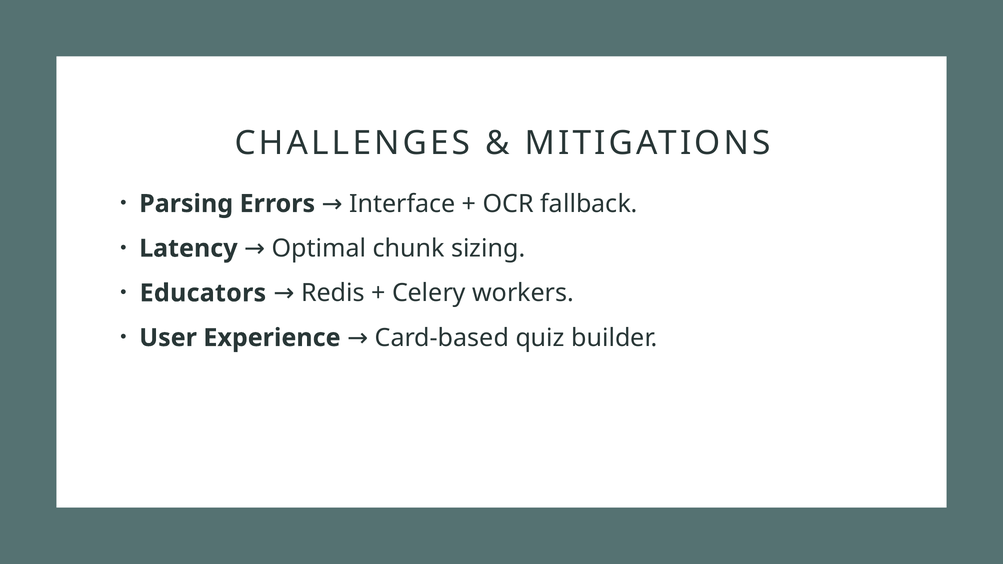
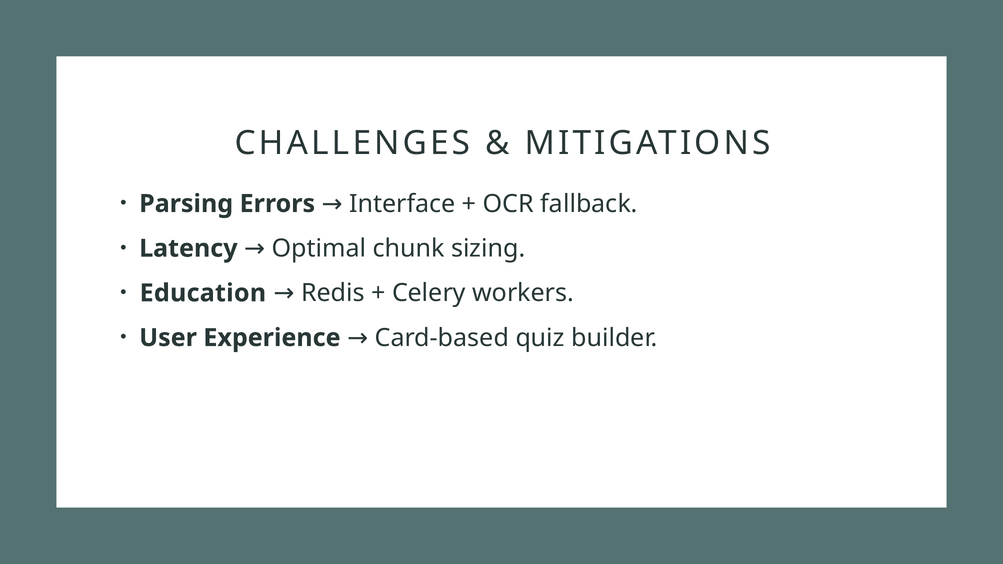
Educators: Educators -> Education (203, 293)
